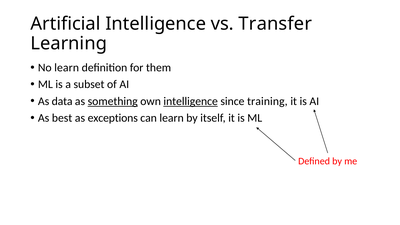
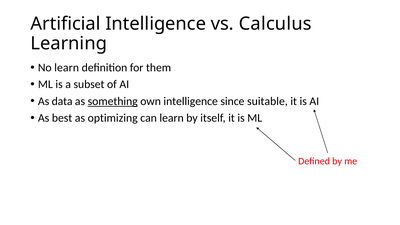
Transfer: Transfer -> Calculus (275, 24)
intelligence underline: present -> none (191, 101)
training: training -> suitable (267, 101)
exceptions: exceptions -> optimizing (113, 118)
